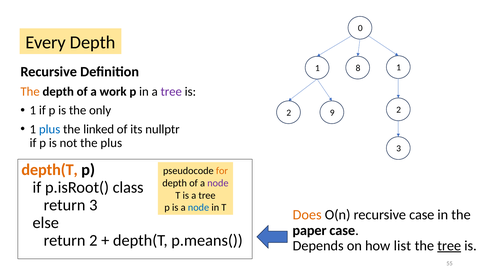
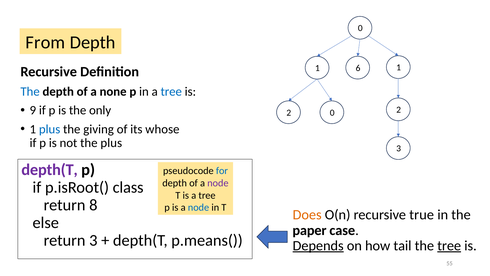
Every: Every -> From (45, 42)
8: 8 -> 6 (358, 68)
The colour: orange -> blue (30, 91)
work: work -> none (113, 91)
tree colour: purple -> blue (171, 91)
1: 1 -> 9 (33, 110)
2 9: 9 -> 0 (332, 113)
linked: linked -> giving (99, 129)
nullptr: nullptr -> whose (162, 129)
depth(T colour: orange -> purple (50, 170)
for colour: orange -> blue (222, 171)
return 3: 3 -> 8 (93, 205)
recursive case: case -> true (422, 215)
return 2: 2 -> 3 (93, 240)
Depends underline: none -> present (318, 245)
list: list -> tail (402, 245)
